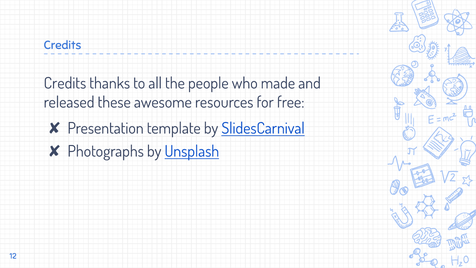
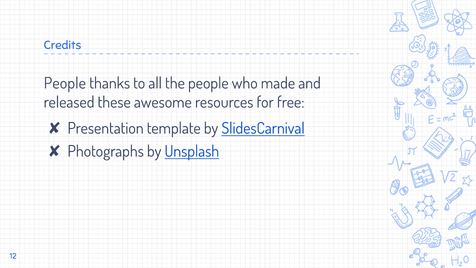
Credits: Credits -> People (65, 83)
